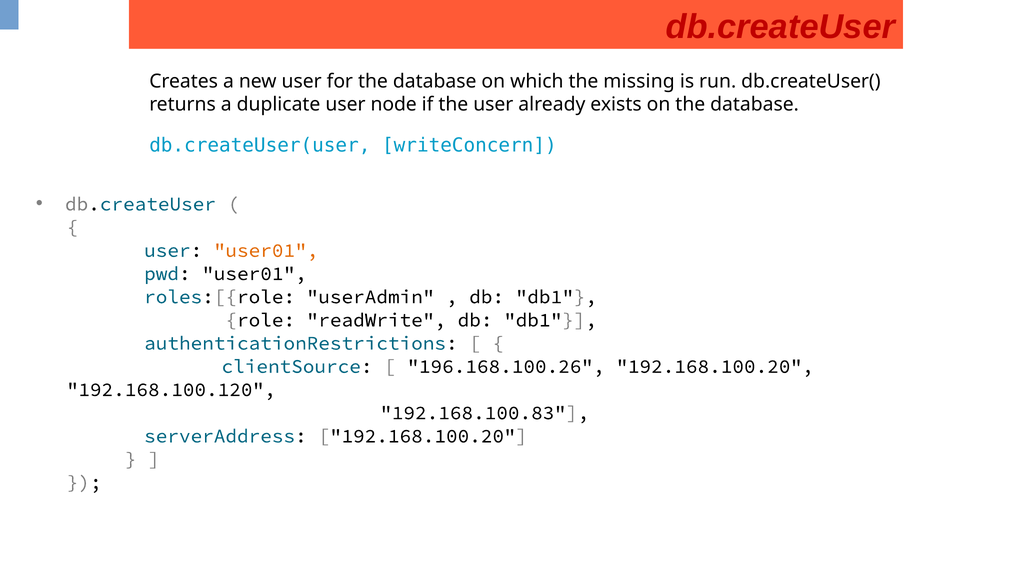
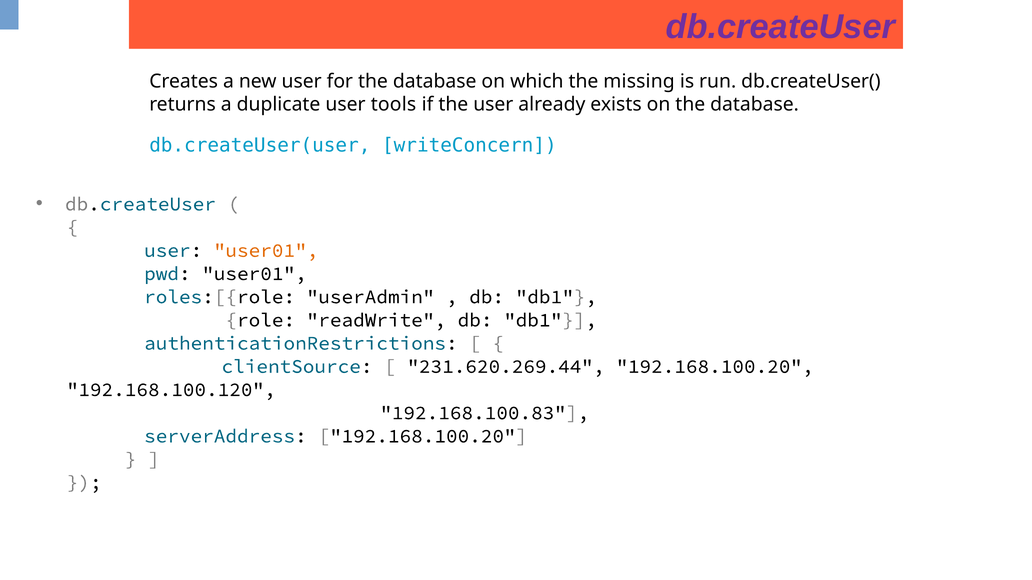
db.createUser colour: red -> purple (780, 27)
node: node -> tools (394, 104)
196.168.100.26: 196.168.100.26 -> 231.620.269.44 (506, 367)
